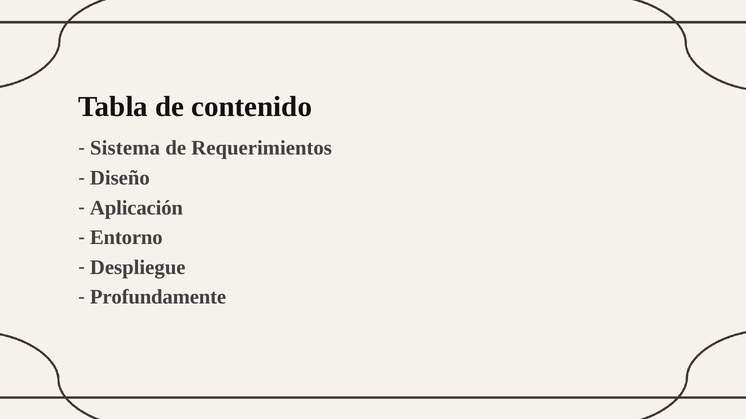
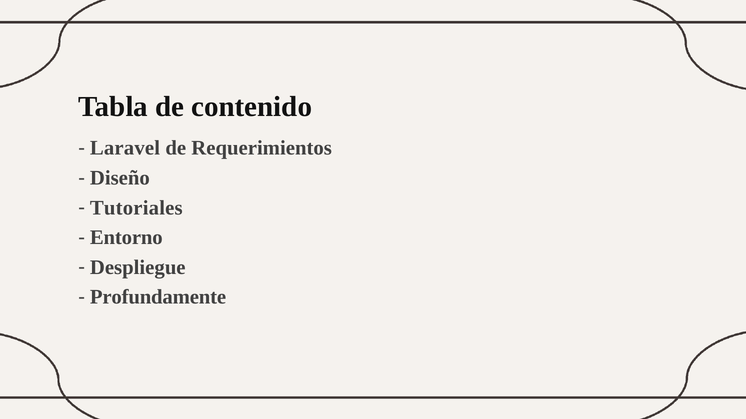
Sistema: Sistema -> Laravel (125, 148)
Aplicación: Aplicación -> Tutoriales (136, 208)
